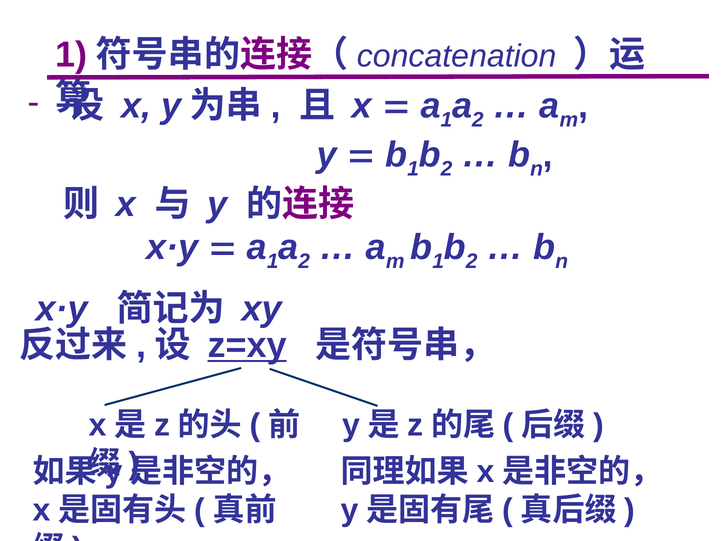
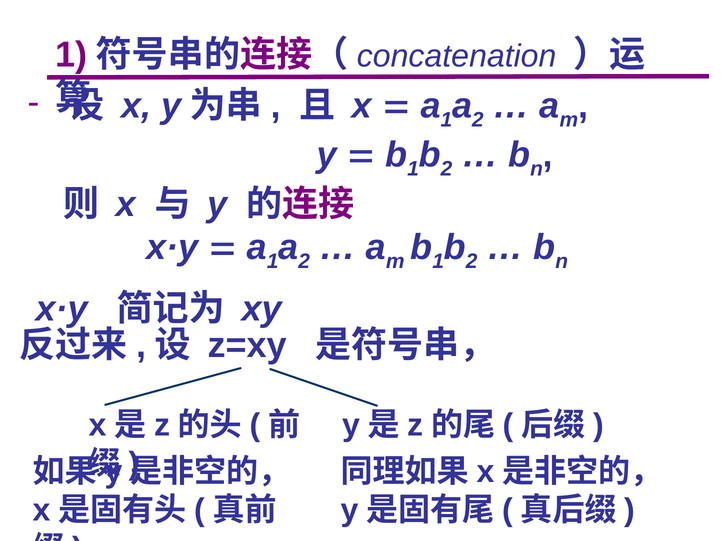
z=xy underline: present -> none (247, 345)
